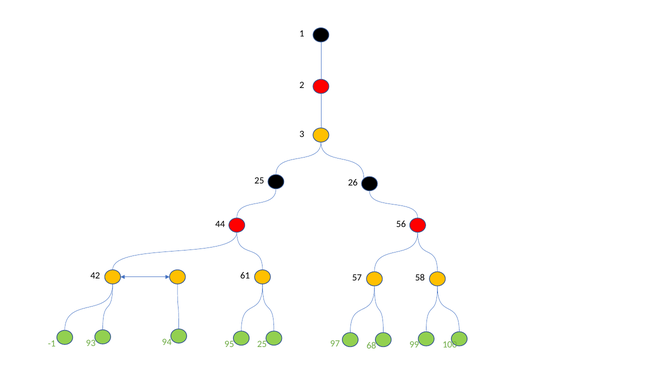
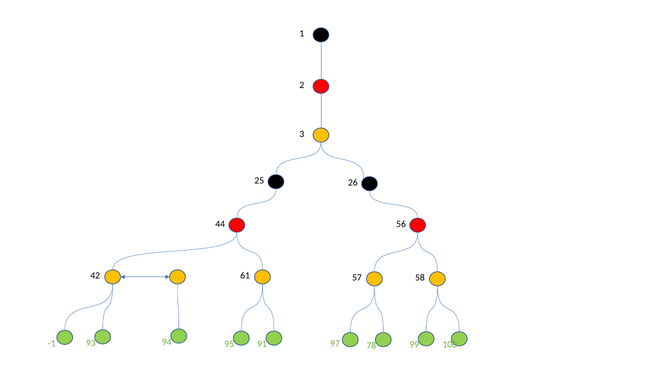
95 25: 25 -> 91 (262, 344)
68: 68 -> 78 (371, 346)
